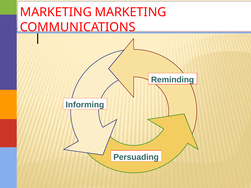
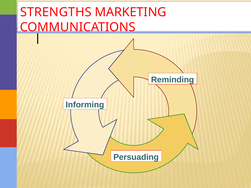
MARKETING: MARKETING -> STRENGTHS (56, 12)
